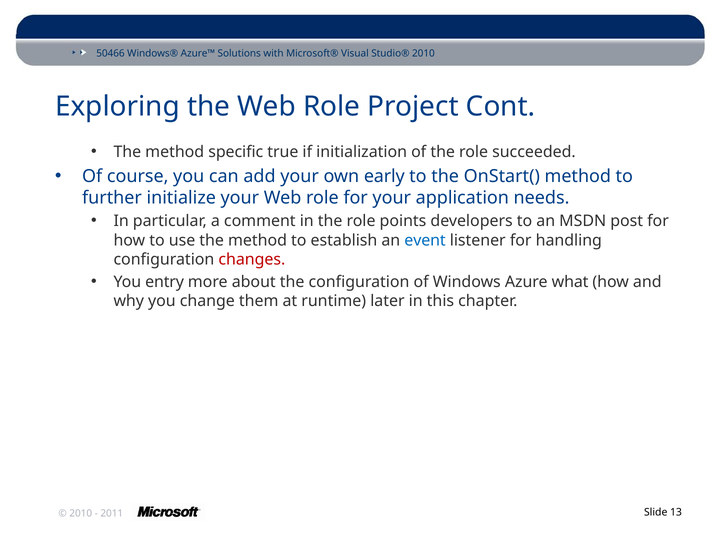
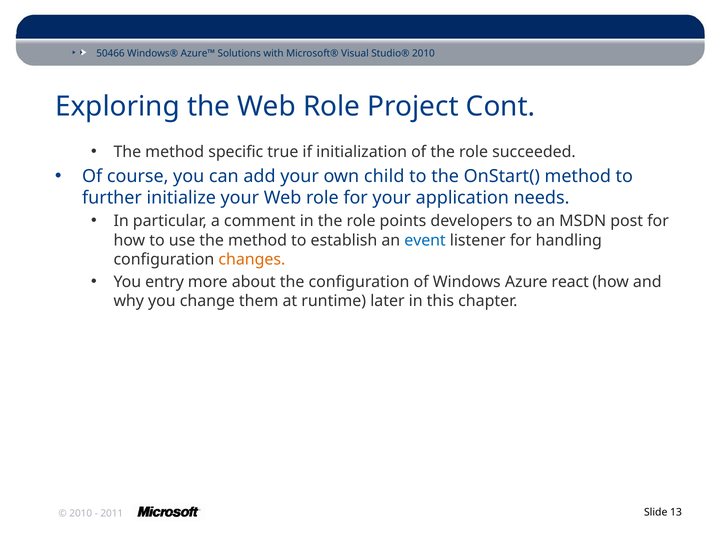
early: early -> child (384, 176)
changes colour: red -> orange (252, 260)
what: what -> react (570, 282)
